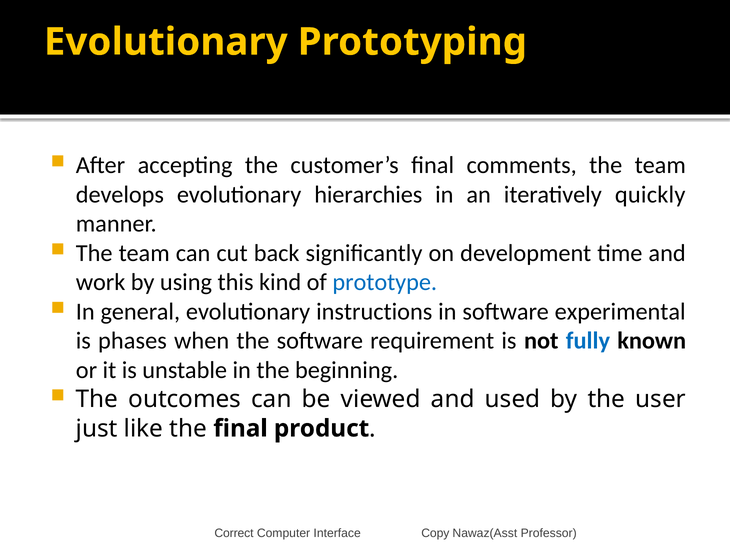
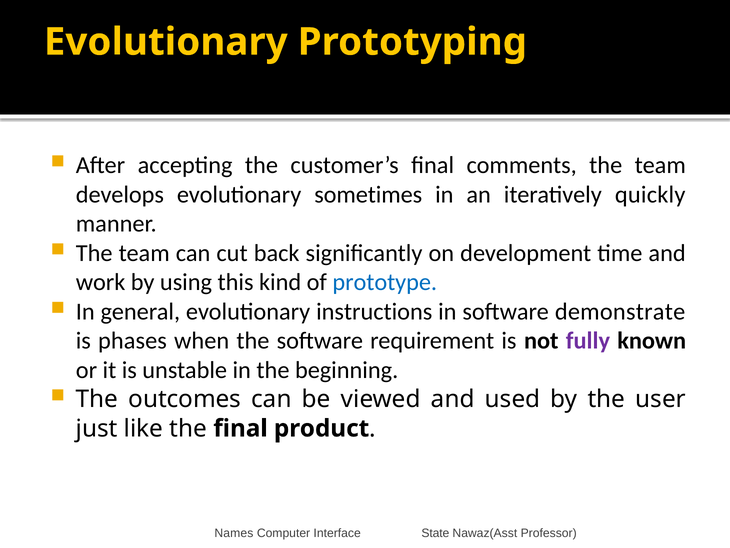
hierarchies: hierarchies -> sometimes (368, 194)
experimental: experimental -> demonstrate (620, 311)
fully colour: blue -> purple (588, 340)
Correct: Correct -> Names (234, 533)
Copy: Copy -> State (435, 533)
